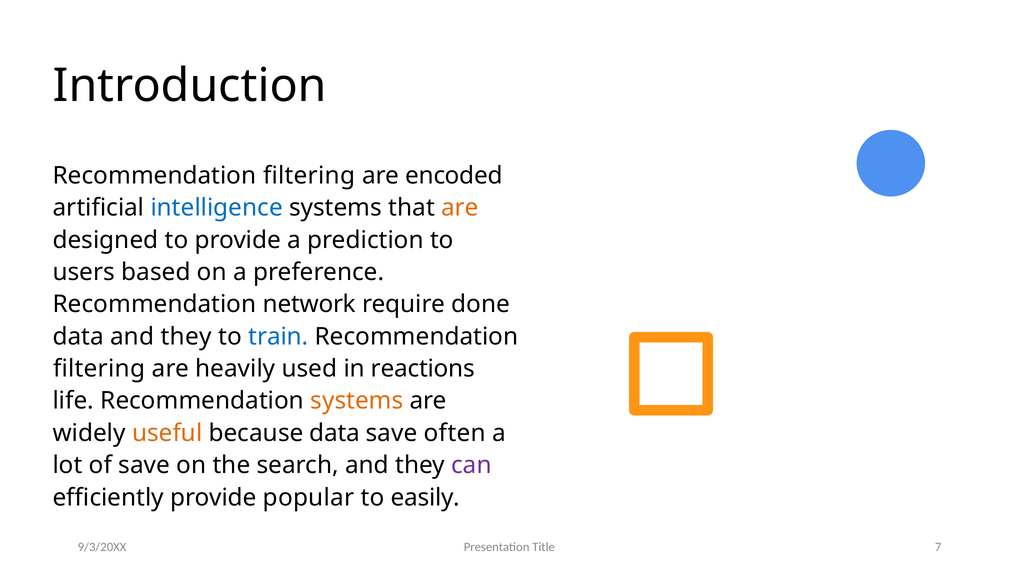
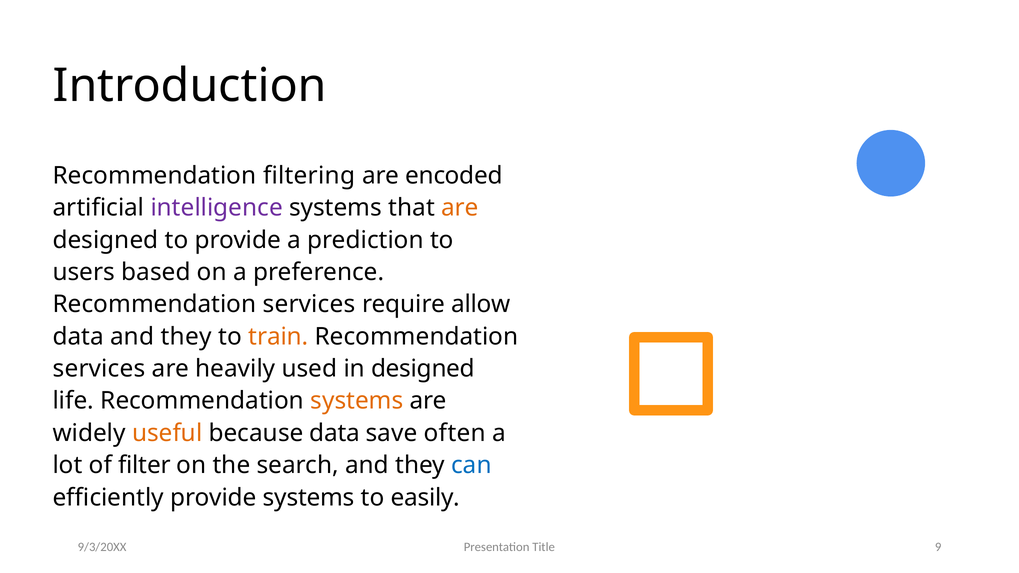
intelligence colour: blue -> purple (217, 208)
network: network -> services (309, 304)
done: done -> allow (481, 304)
train colour: blue -> orange (278, 337)
filtering: filtering -> services (99, 369)
in reactions: reactions -> designed (423, 369)
of save: save -> filter (144, 465)
can colour: purple -> blue (471, 465)
provide popular: popular -> systems (309, 498)
7: 7 -> 9 (938, 547)
